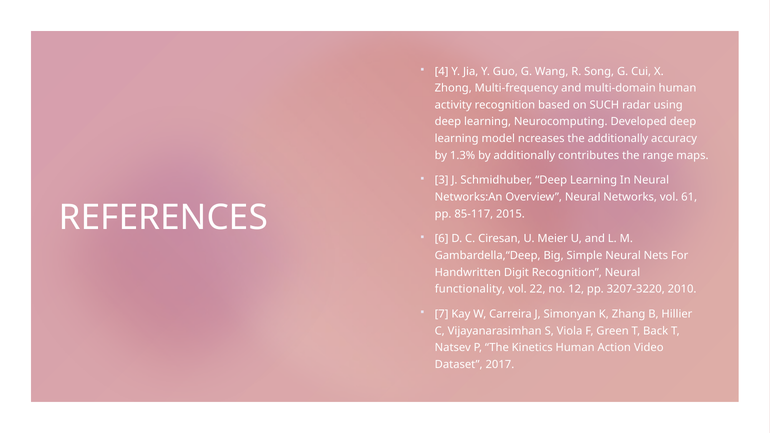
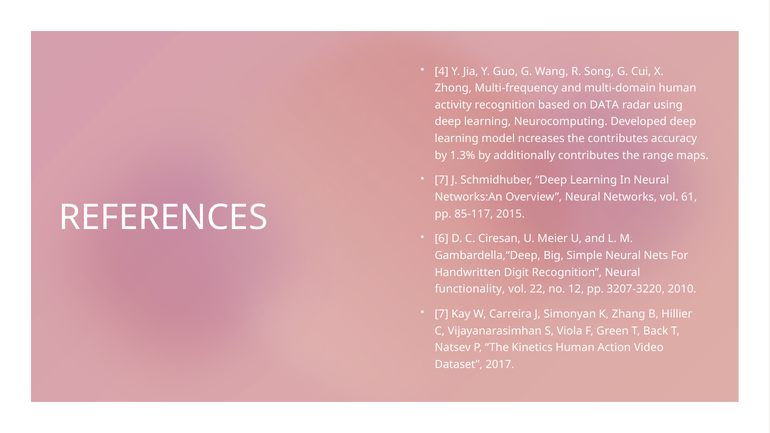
SUCH: SUCH -> DATA (604, 105)
the additionally: additionally -> contributes (618, 139)
3: 3 -> 7 (442, 180)
